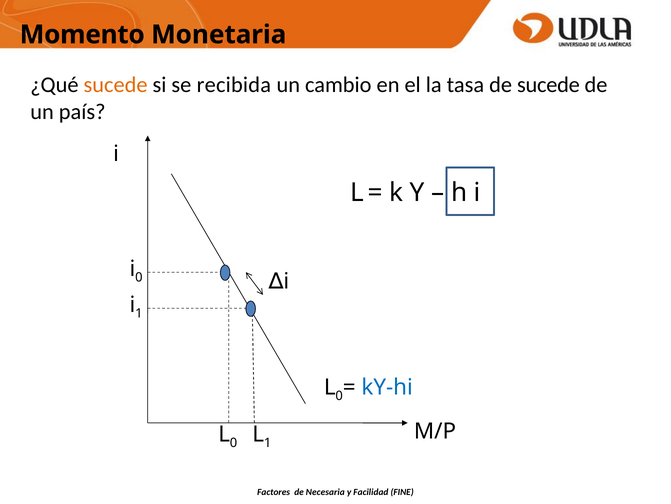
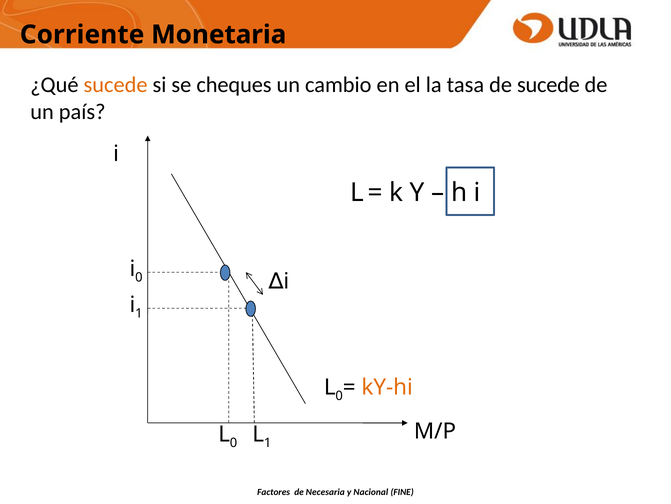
Momento: Momento -> Corriente (82, 35)
recibida: recibida -> cheques (234, 85)
kY-hi colour: blue -> orange (387, 387)
Facilidad: Facilidad -> Nacional (371, 491)
